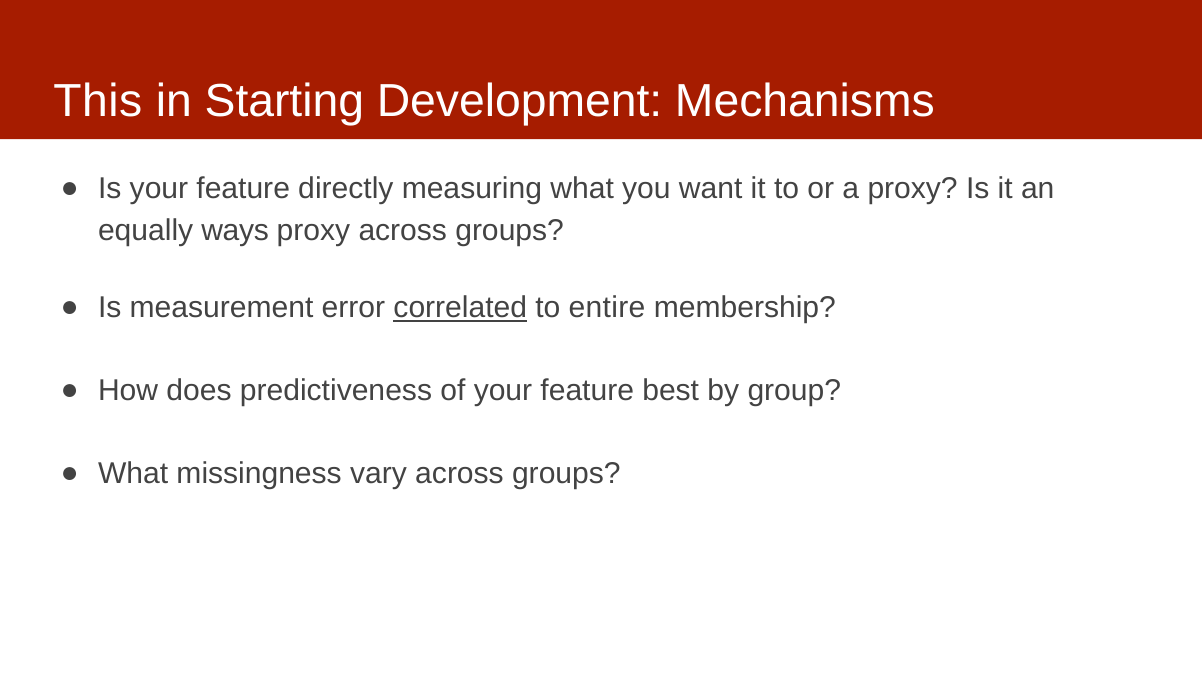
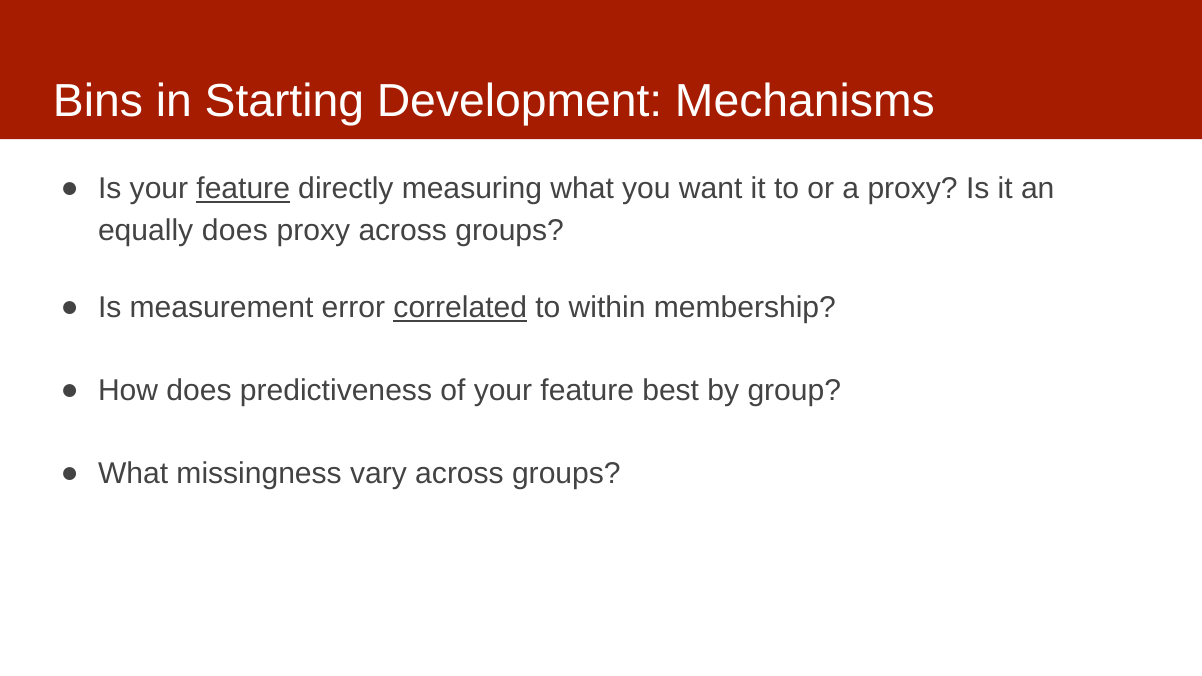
This: This -> Bins (98, 102)
feature underline: none -> present (243, 189)
equally ways: ways -> does (235, 231)
entire: entire -> within (607, 308)
